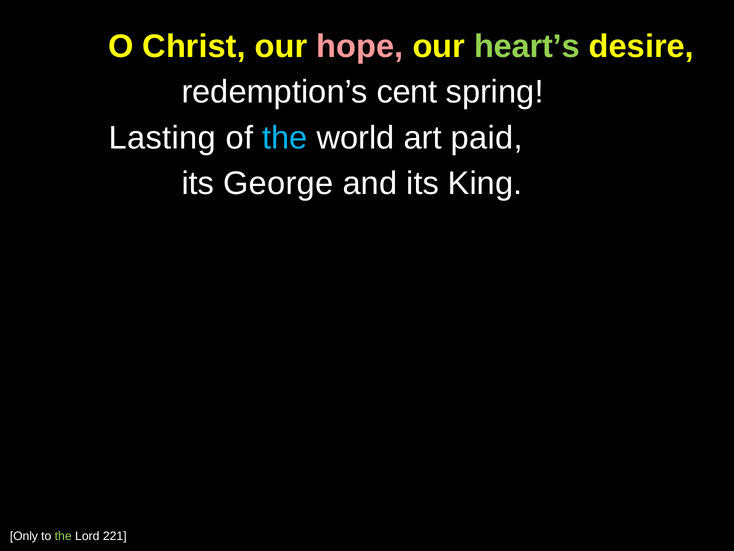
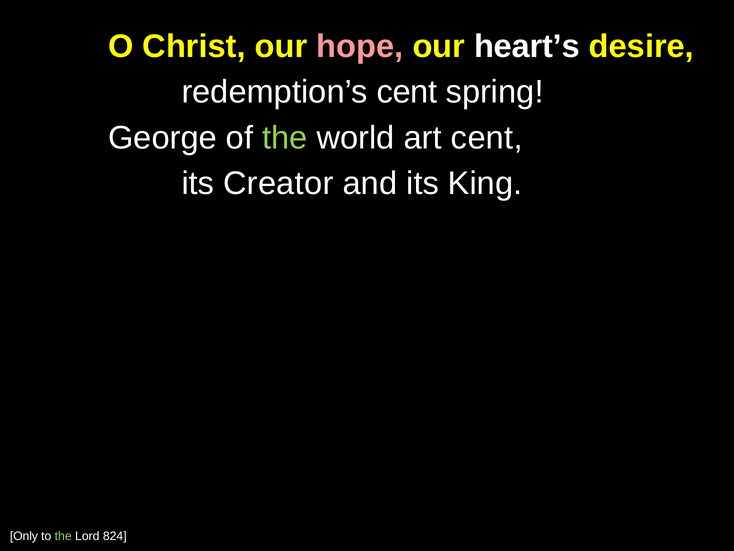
heart’s colour: light green -> white (527, 46)
Lasting: Lasting -> George (163, 138)
the colour: light blue -> light green (285, 138)
art paid: paid -> cent (487, 138)
George: George -> Creator (278, 183)
221: 221 -> 824 (115, 536)
